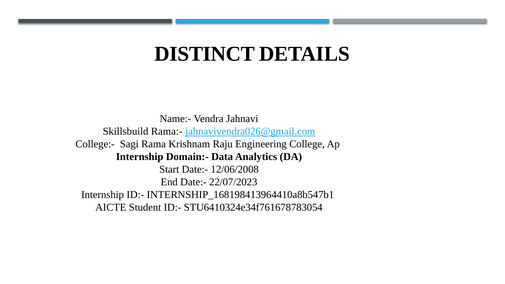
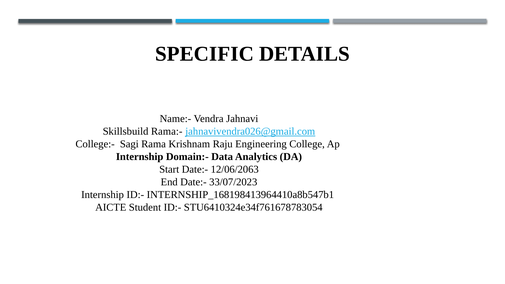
DISTINCT: DISTINCT -> SPECIFIC (205, 54)
12/06/2008: 12/06/2008 -> 12/06/2063 (235, 169)
22/07/2023: 22/07/2023 -> 33/07/2023 (233, 182)
